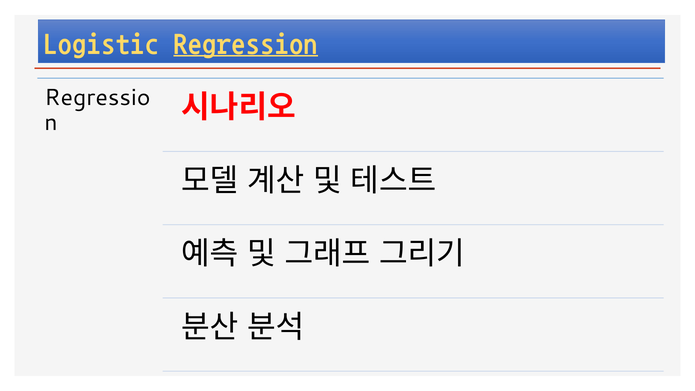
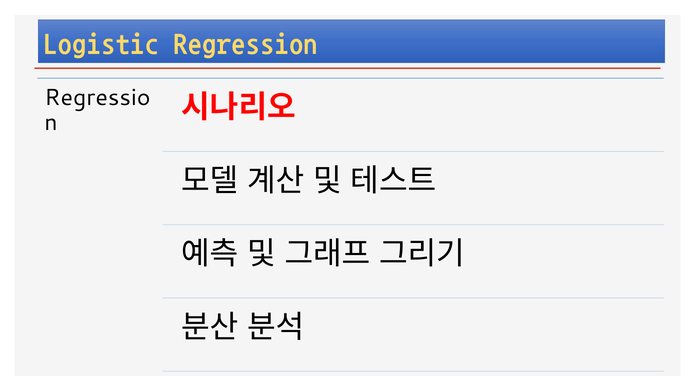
Regression underline: present -> none (246, 43)
